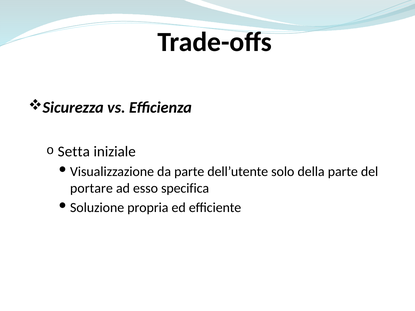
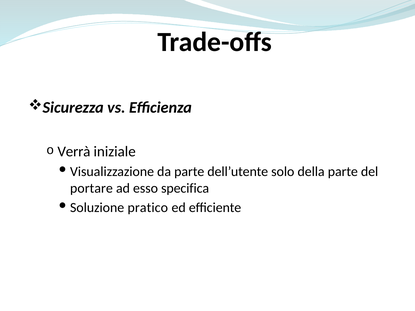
Setta: Setta -> Verrà (74, 152)
propria: propria -> pratico (148, 208)
